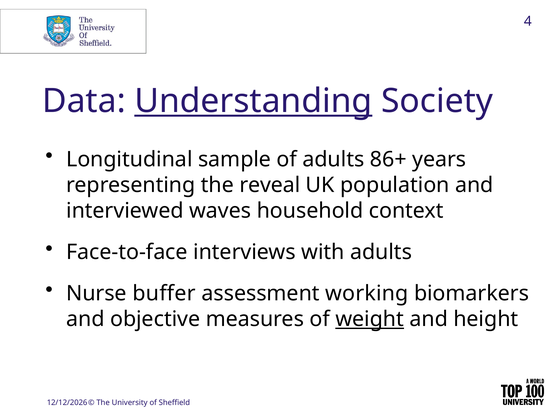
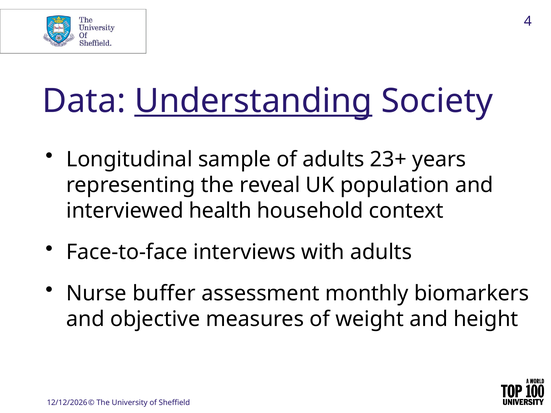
86+: 86+ -> 23+ (388, 159)
waves: waves -> health (220, 211)
working: working -> monthly (367, 294)
weight underline: present -> none (370, 319)
